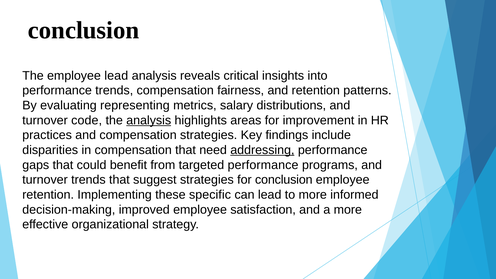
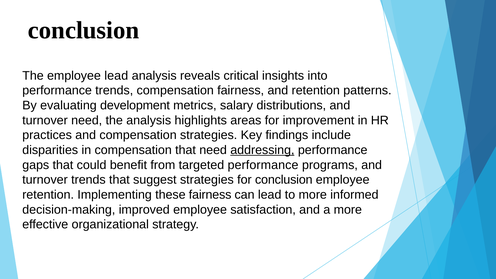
representing: representing -> development (135, 105)
turnover code: code -> need (87, 120)
analysis underline: present -> none (149, 120)
these specific: specific -> fairness (210, 195)
